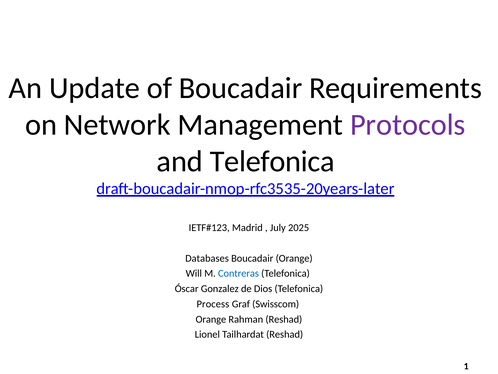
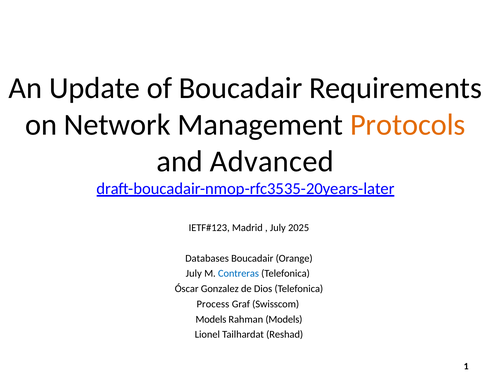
Protocols colour: purple -> orange (408, 125)
and Telefonica: Telefonica -> Advanced (272, 161)
Will: Will -> July (194, 273)
Orange: Orange -> Models (211, 319)
Rahman Reshad: Reshad -> Models (284, 319)
